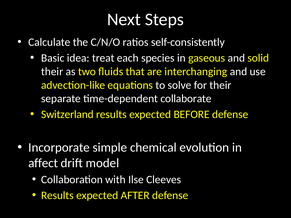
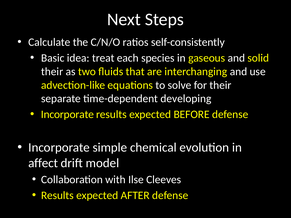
collaborate: collaborate -> developing (186, 99)
Switzerland: Switzerland -> Incorporate (67, 115)
